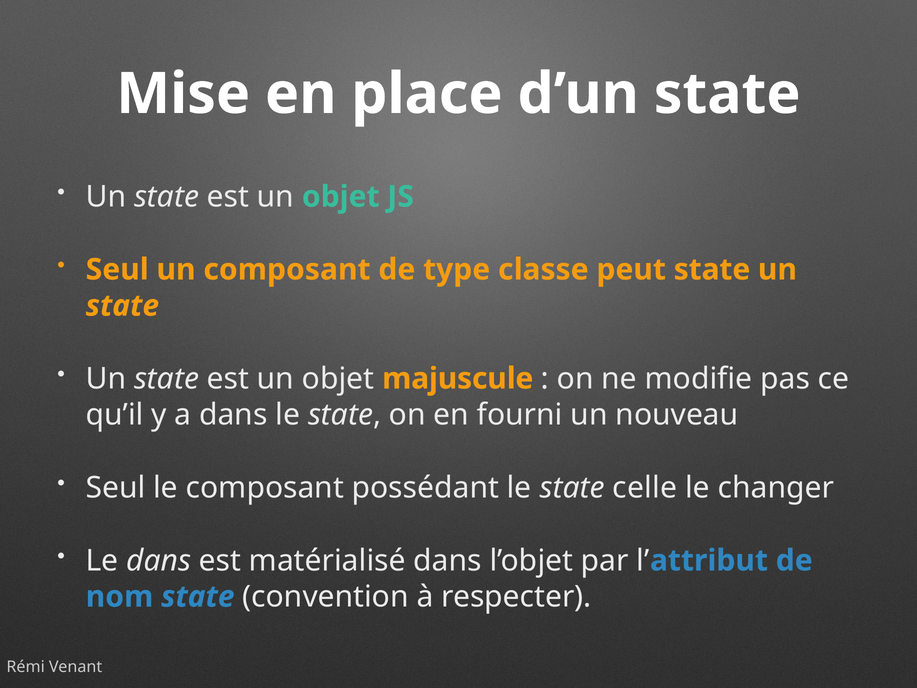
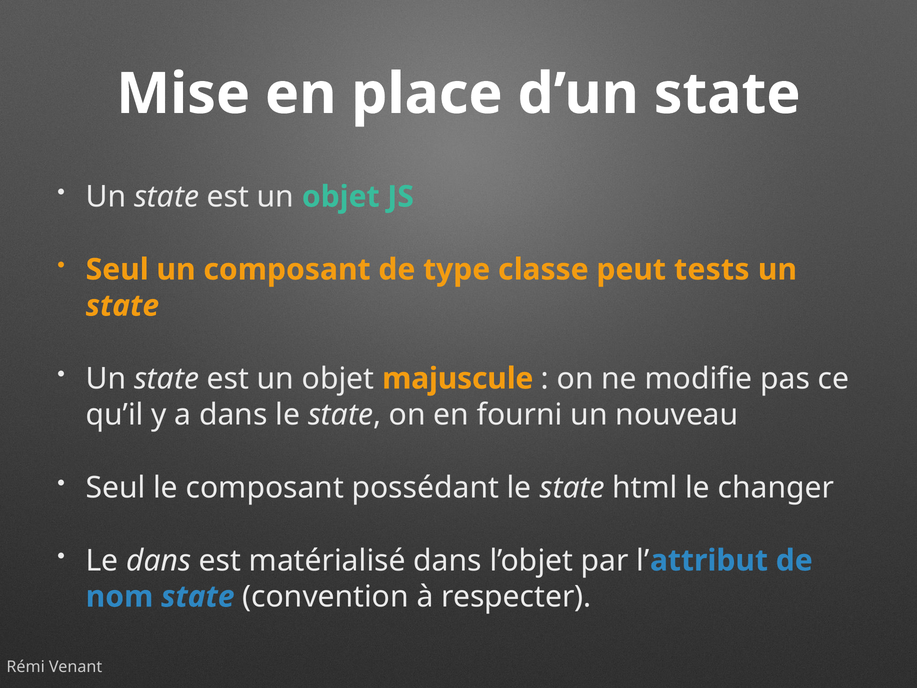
peut state: state -> tests (712, 270)
celle: celle -> html (645, 488)
